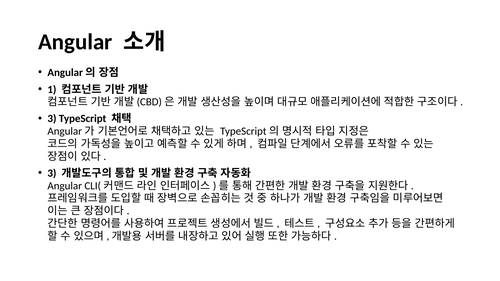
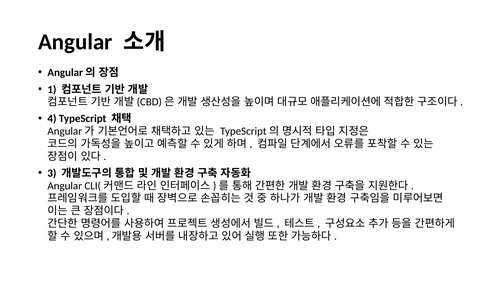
3: 3 -> 4 (52, 119)
